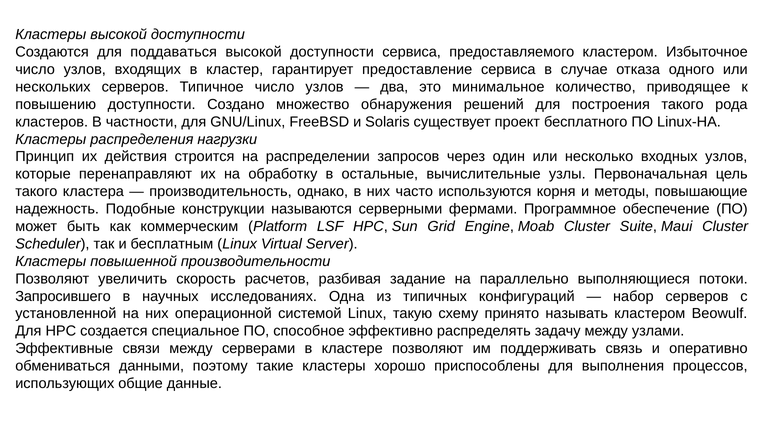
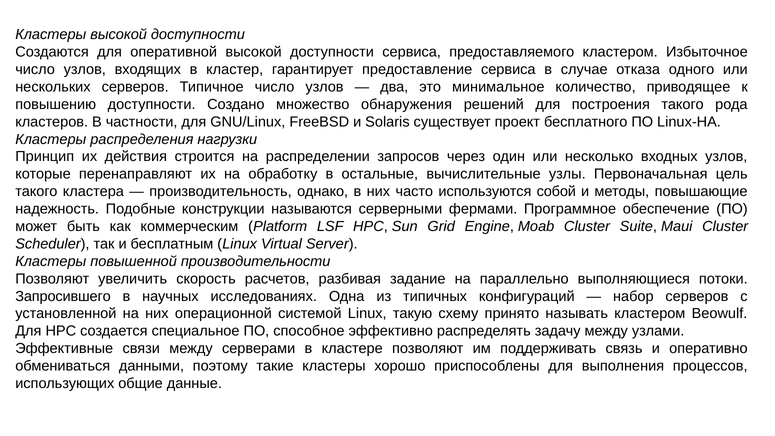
поддаваться: поддаваться -> оперативной (174, 52)
корня: корня -> собой (556, 192)
